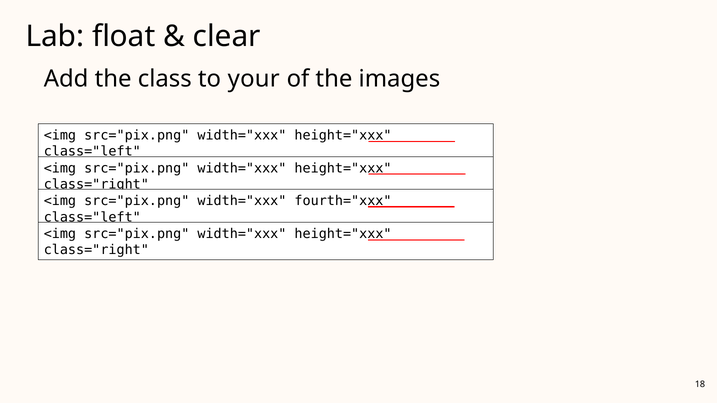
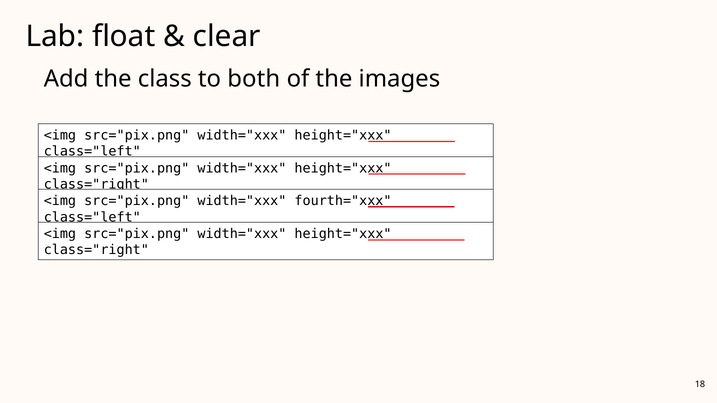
your: your -> both (254, 79)
